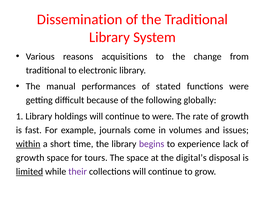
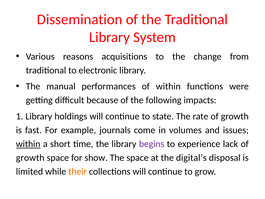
of stated: stated -> within (168, 86)
globally: globally -> impacts (200, 100)
to were: were -> state (163, 116)
tours: tours -> show (96, 158)
limited underline: present -> none (29, 171)
their colour: purple -> orange (78, 171)
